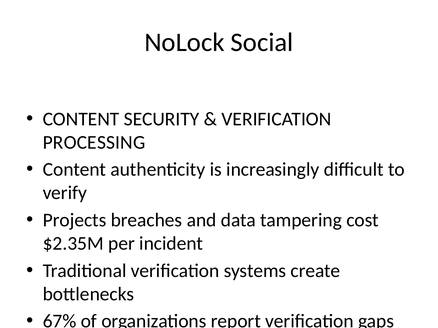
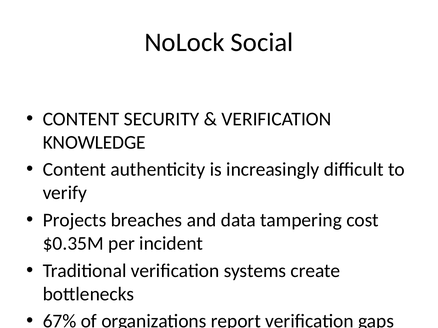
PROCESSING: PROCESSING -> KNOWLEDGE (94, 143)
$2.35M: $2.35M -> $0.35M (73, 244)
